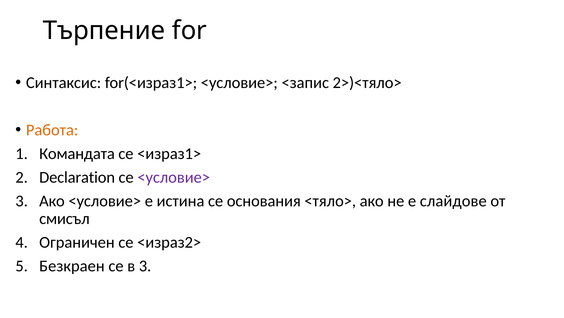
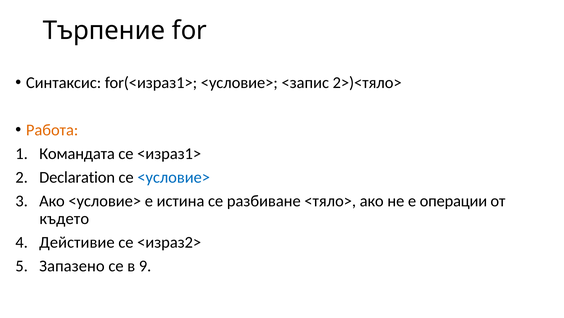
<условие> colour: purple -> blue (174, 177)
основания: основания -> разбиване (264, 201)
слайдове: слайдове -> операции (453, 201)
смисъл: смисъл -> където (64, 218)
Ограничен: Ограничен -> Дейстивие (77, 242)
Безкраен: Безкраен -> Запазено (72, 266)
в 3: 3 -> 9 (145, 266)
